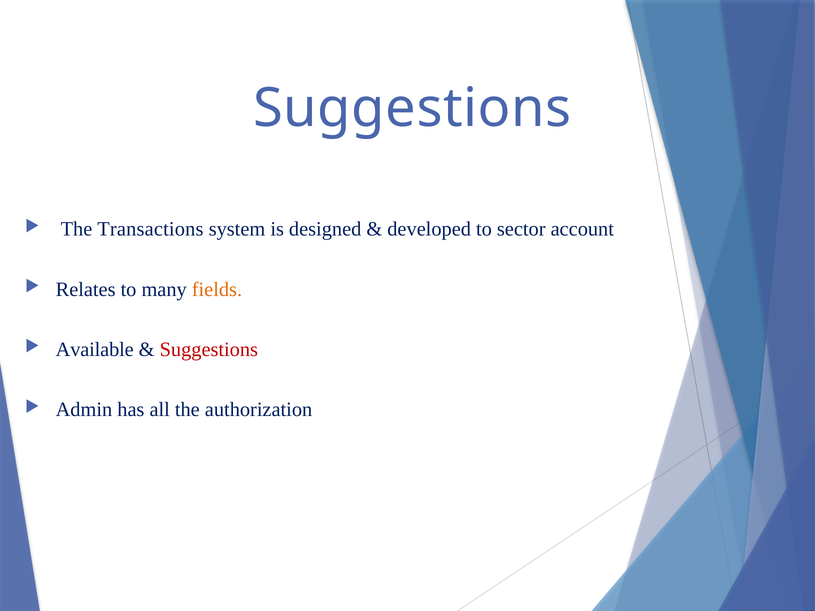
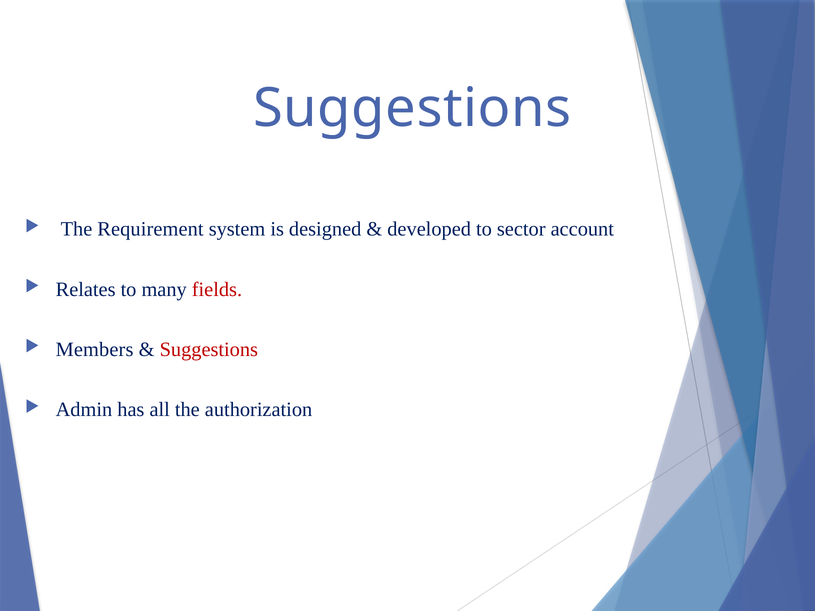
Transactions: Transactions -> Requirement (150, 229)
fields colour: orange -> red (217, 289)
Available: Available -> Members (95, 350)
